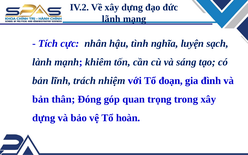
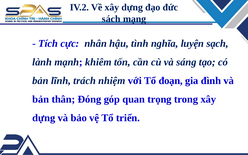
lãnh: lãnh -> sách (111, 19)
hoàn: hoàn -> triển (128, 118)
